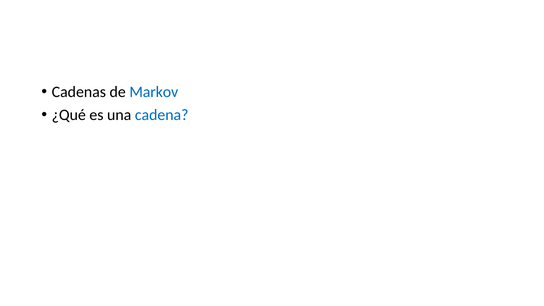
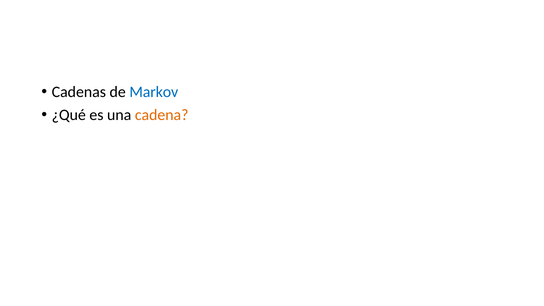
cadena colour: blue -> orange (162, 115)
